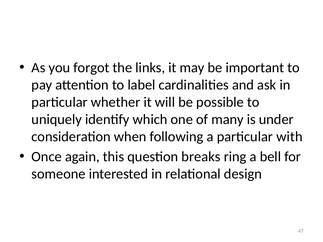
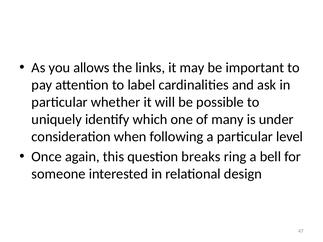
forgot: forgot -> allows (91, 68)
with: with -> level (290, 137)
